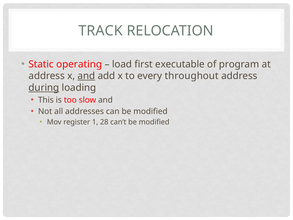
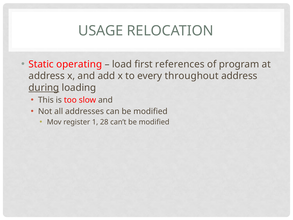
TRACK: TRACK -> USAGE (101, 31)
executable: executable -> references (180, 64)
and underline: present -> none (86, 76)
